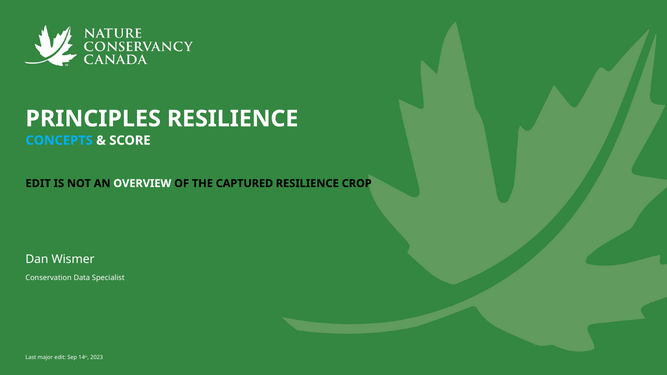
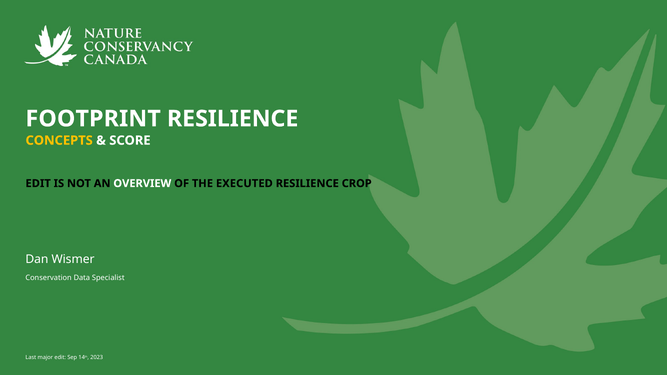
PRINCIPLES: PRINCIPLES -> FOOTPRINT (93, 119)
CONCEPTS colour: light blue -> yellow (59, 141)
CAPTURED: CAPTURED -> EXECUTED (244, 184)
